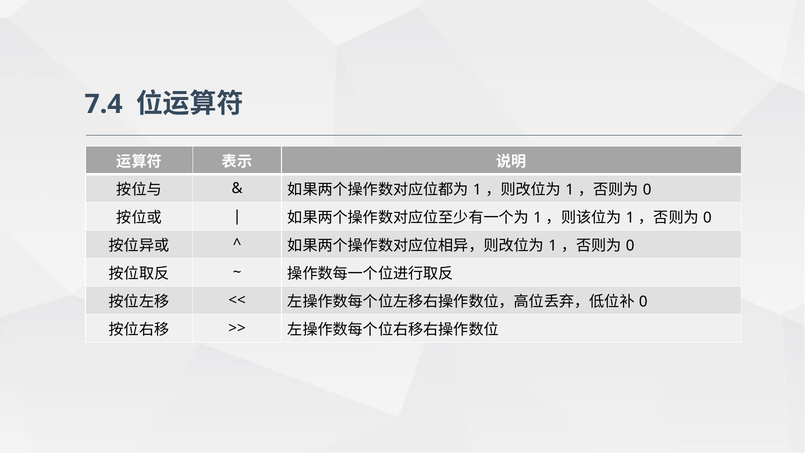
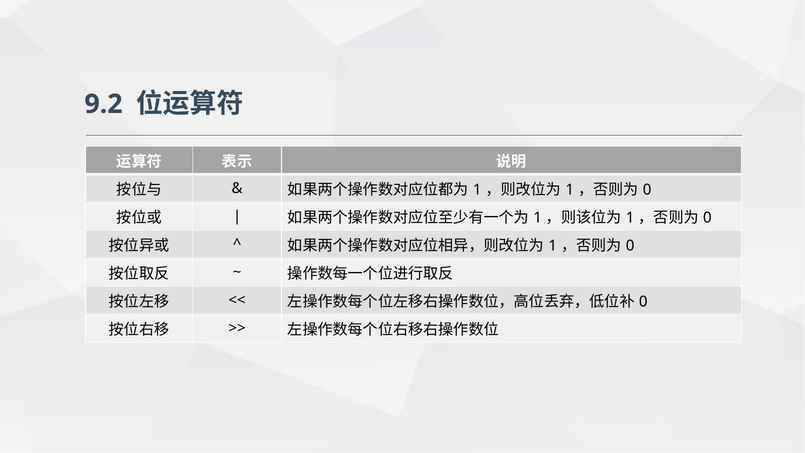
7.4: 7.4 -> 9.2 (104, 104)
